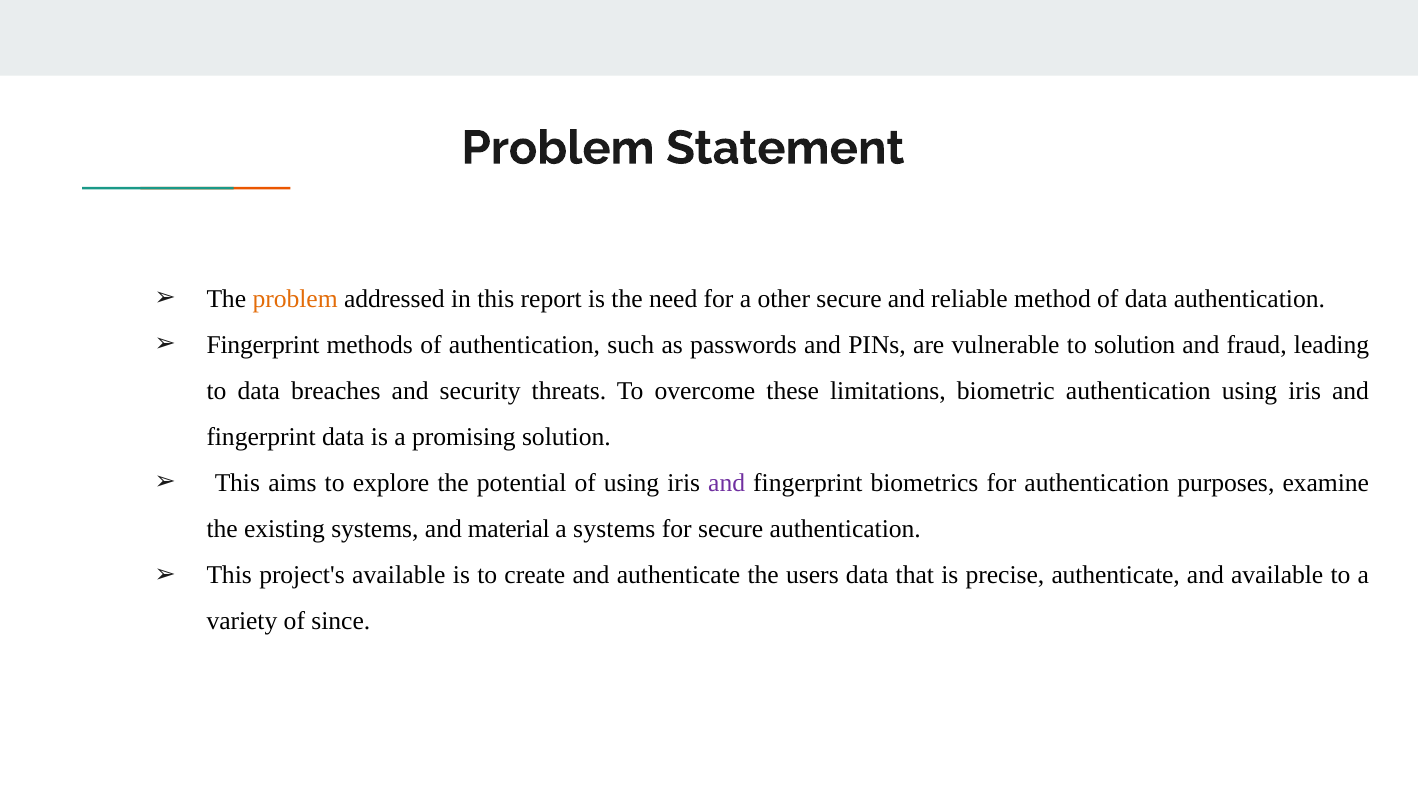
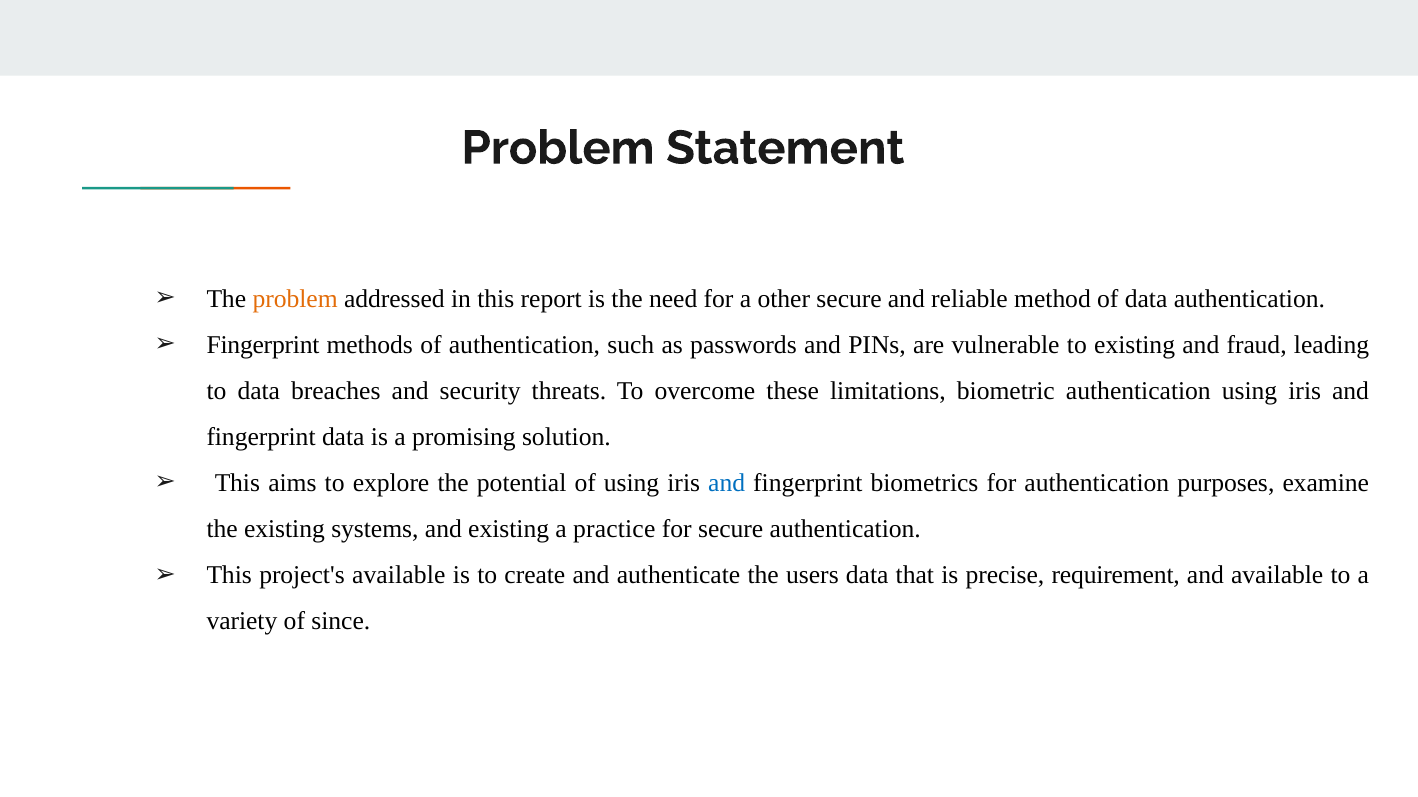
to solution: solution -> existing (1135, 345)
and colour: purple -> blue (727, 483)
and material: material -> existing (509, 529)
a systems: systems -> practice (614, 529)
precise authenticate: authenticate -> requirement (1116, 576)
